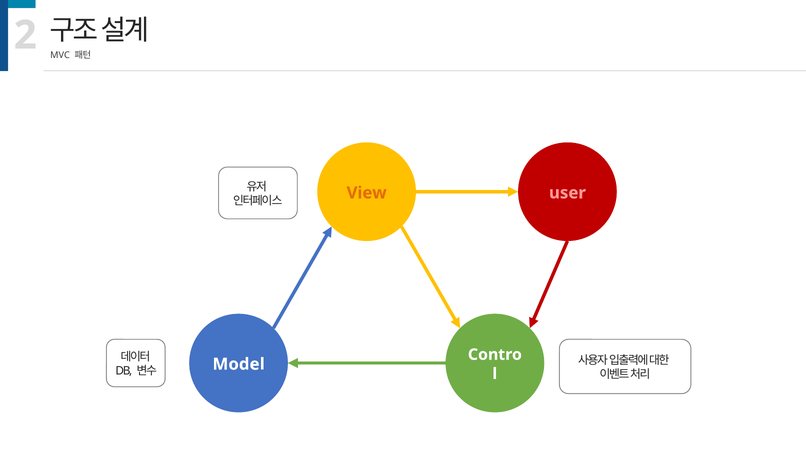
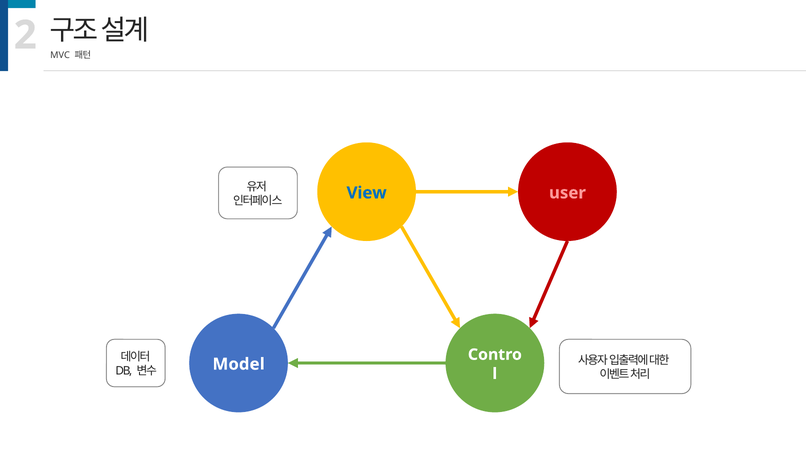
View colour: orange -> blue (367, 193)
